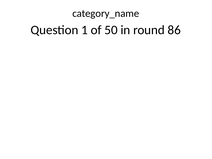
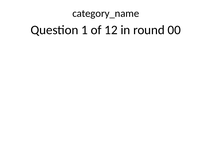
50: 50 -> 12 (111, 30)
86: 86 -> 00 (174, 30)
